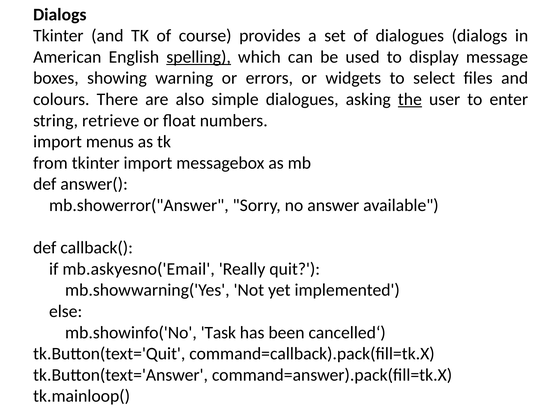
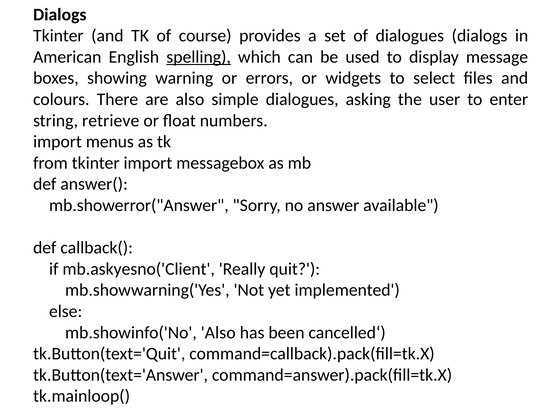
the underline: present -> none (410, 99)
mb.askyesno('Email: mb.askyesno('Email -> mb.askyesno('Client (139, 269)
mb.showinfo('No Task: Task -> Also (218, 332)
